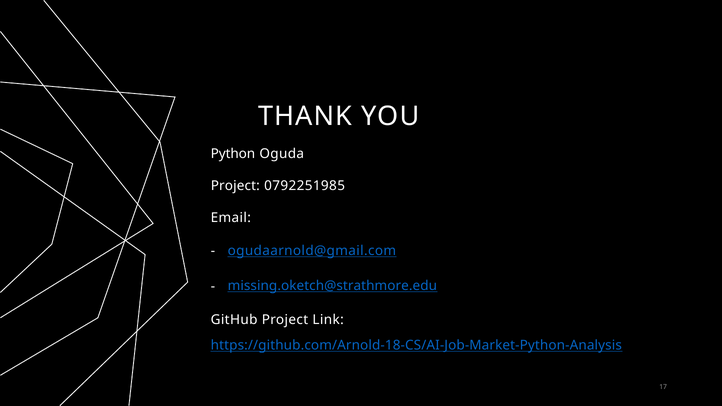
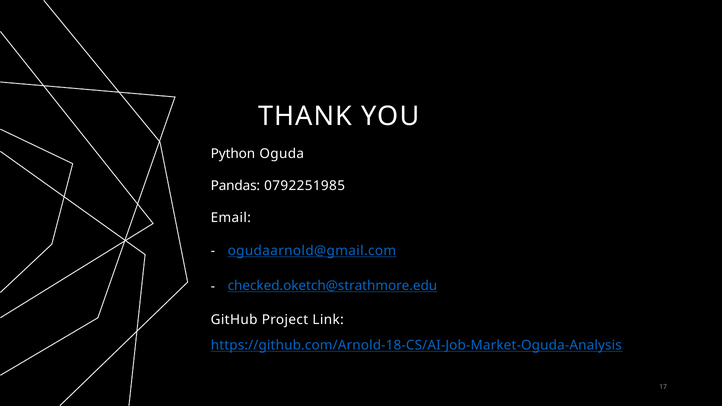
Project: Project -> Pandas (235, 186)
missing.oketch@strathmore.edu: missing.oketch@strathmore.edu -> checked.oketch@strathmore.edu (332, 286)
https://github.com/Arnold-18-CS/AI-Job-Market-Python-Analysis: https://github.com/Arnold-18-CS/AI-Job-Market-Python-Analysis -> https://github.com/Arnold-18-CS/AI-Job-Market-Oguda-Analysis (416, 345)
